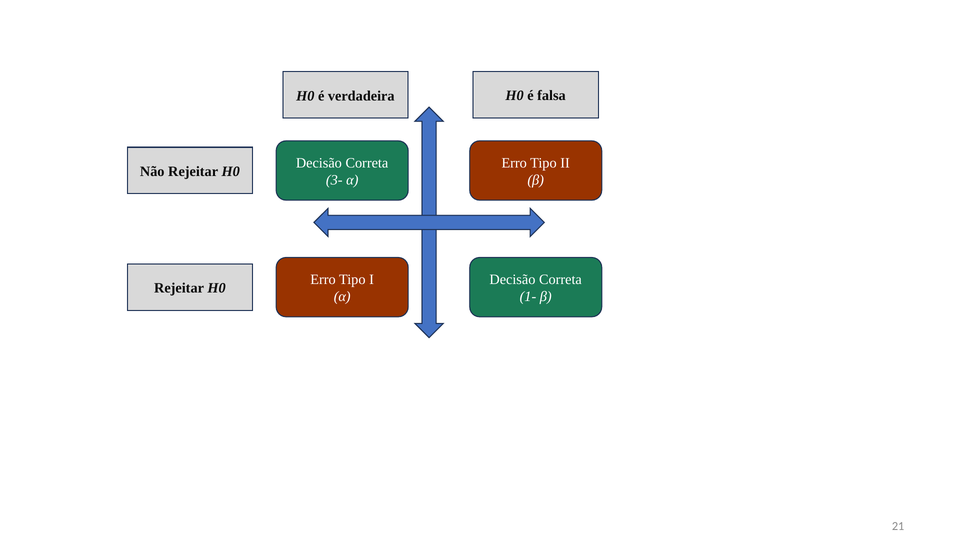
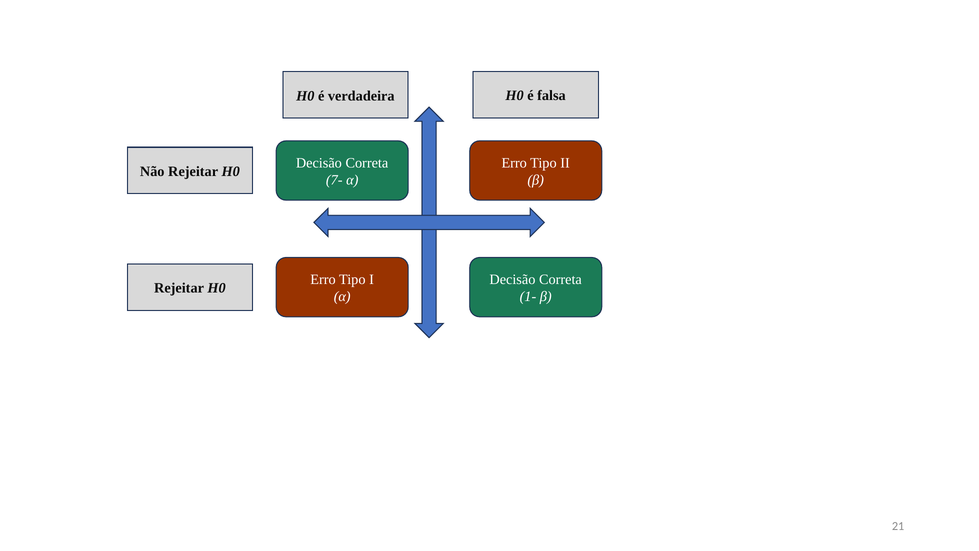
3-: 3- -> 7- (334, 180)
